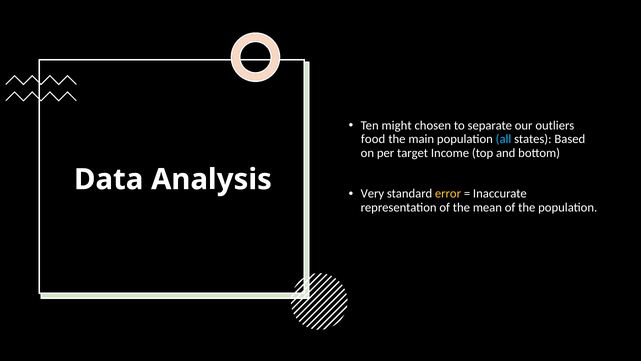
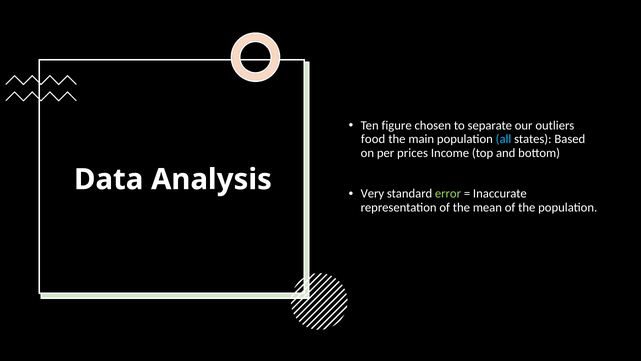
might: might -> figure (397, 125)
target: target -> prices (413, 153)
error colour: yellow -> light green (448, 194)
